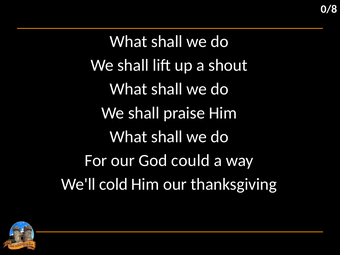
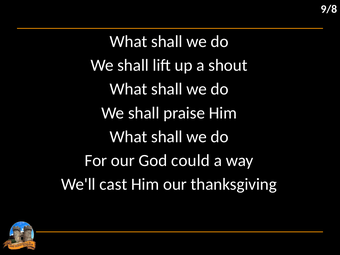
0/8: 0/8 -> 9/8 (329, 9)
cold: cold -> cast (113, 184)
